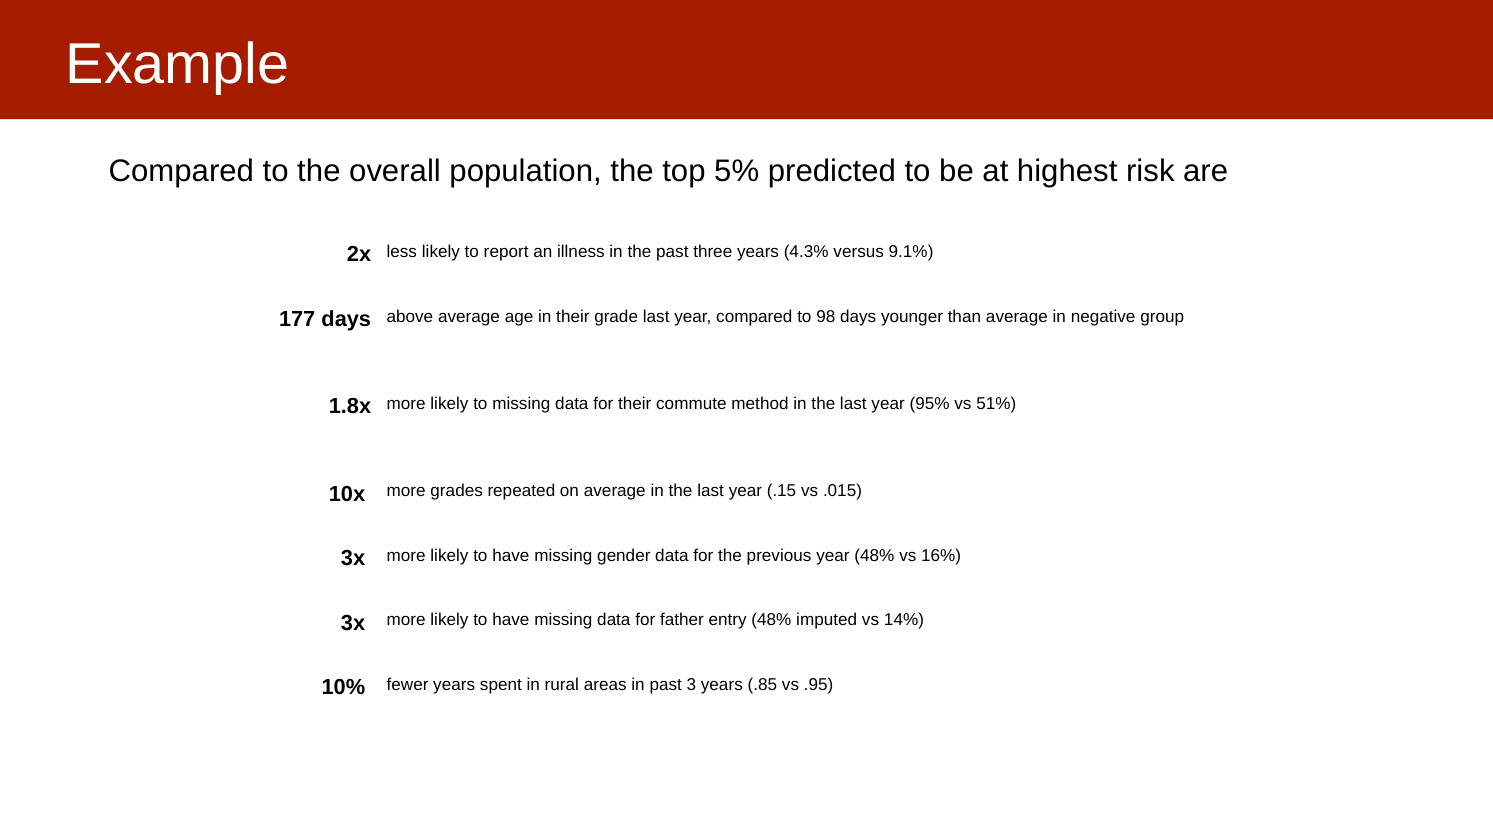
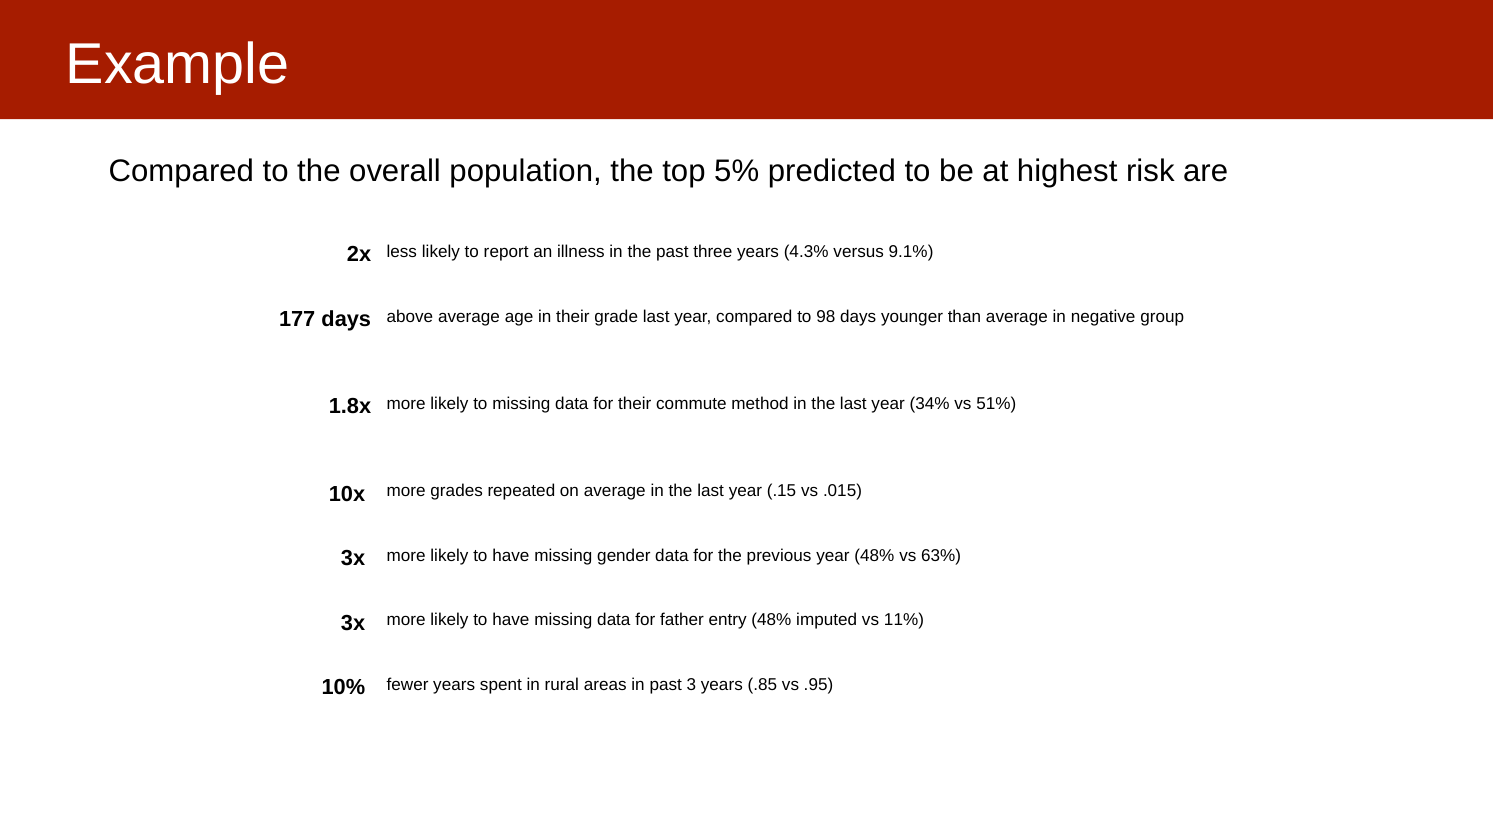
95%: 95% -> 34% (930, 404)
16%: 16% -> 63% (941, 555)
14%: 14% -> 11% (904, 620)
